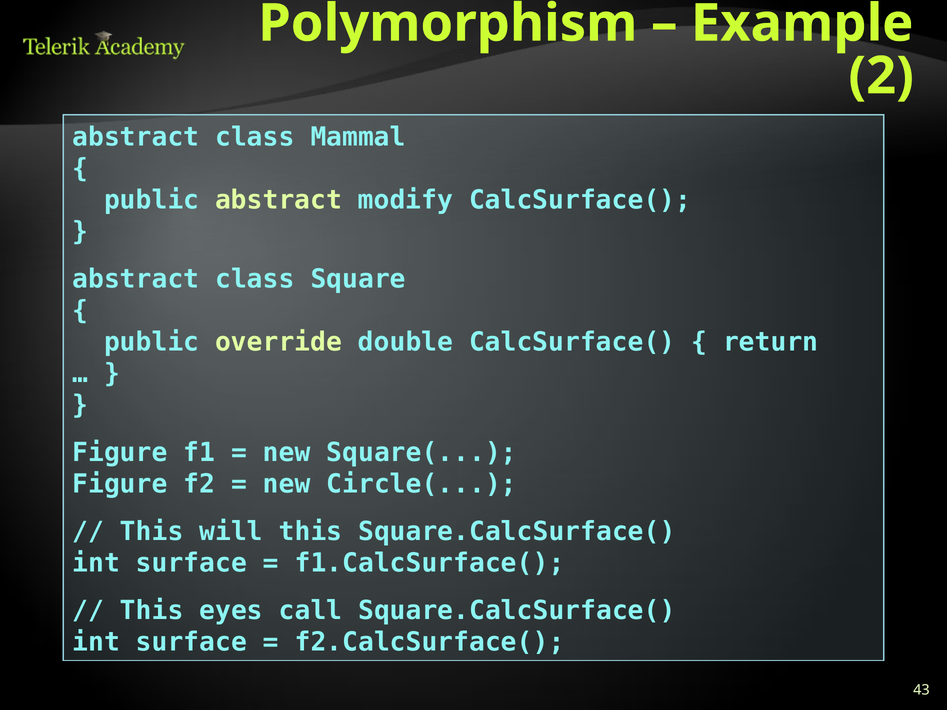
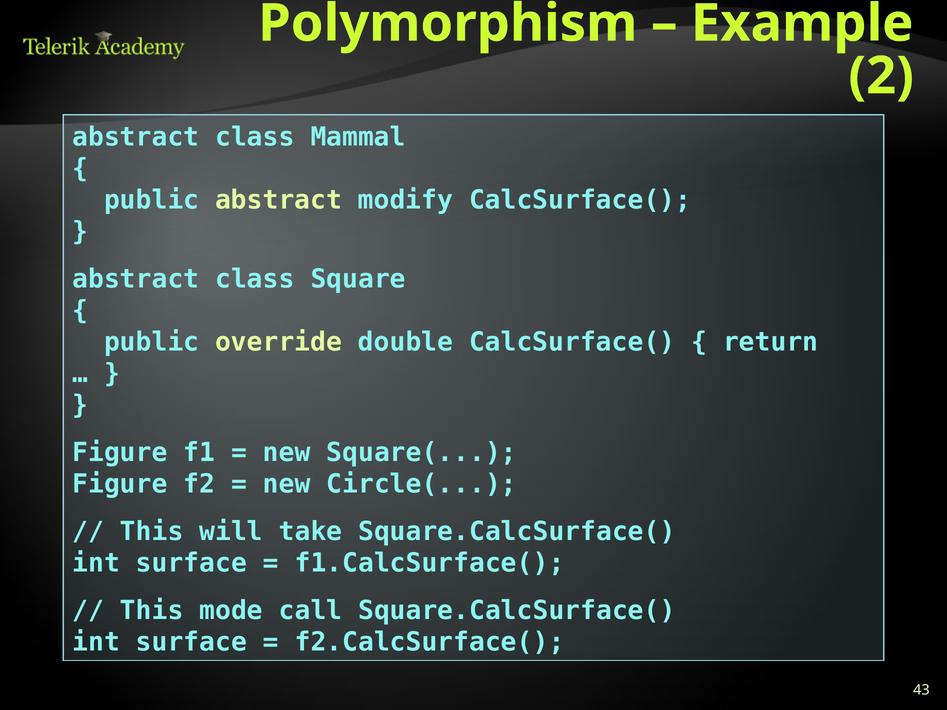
will this: this -> take (311, 532)
eyes: eyes -> mode (231, 611)
